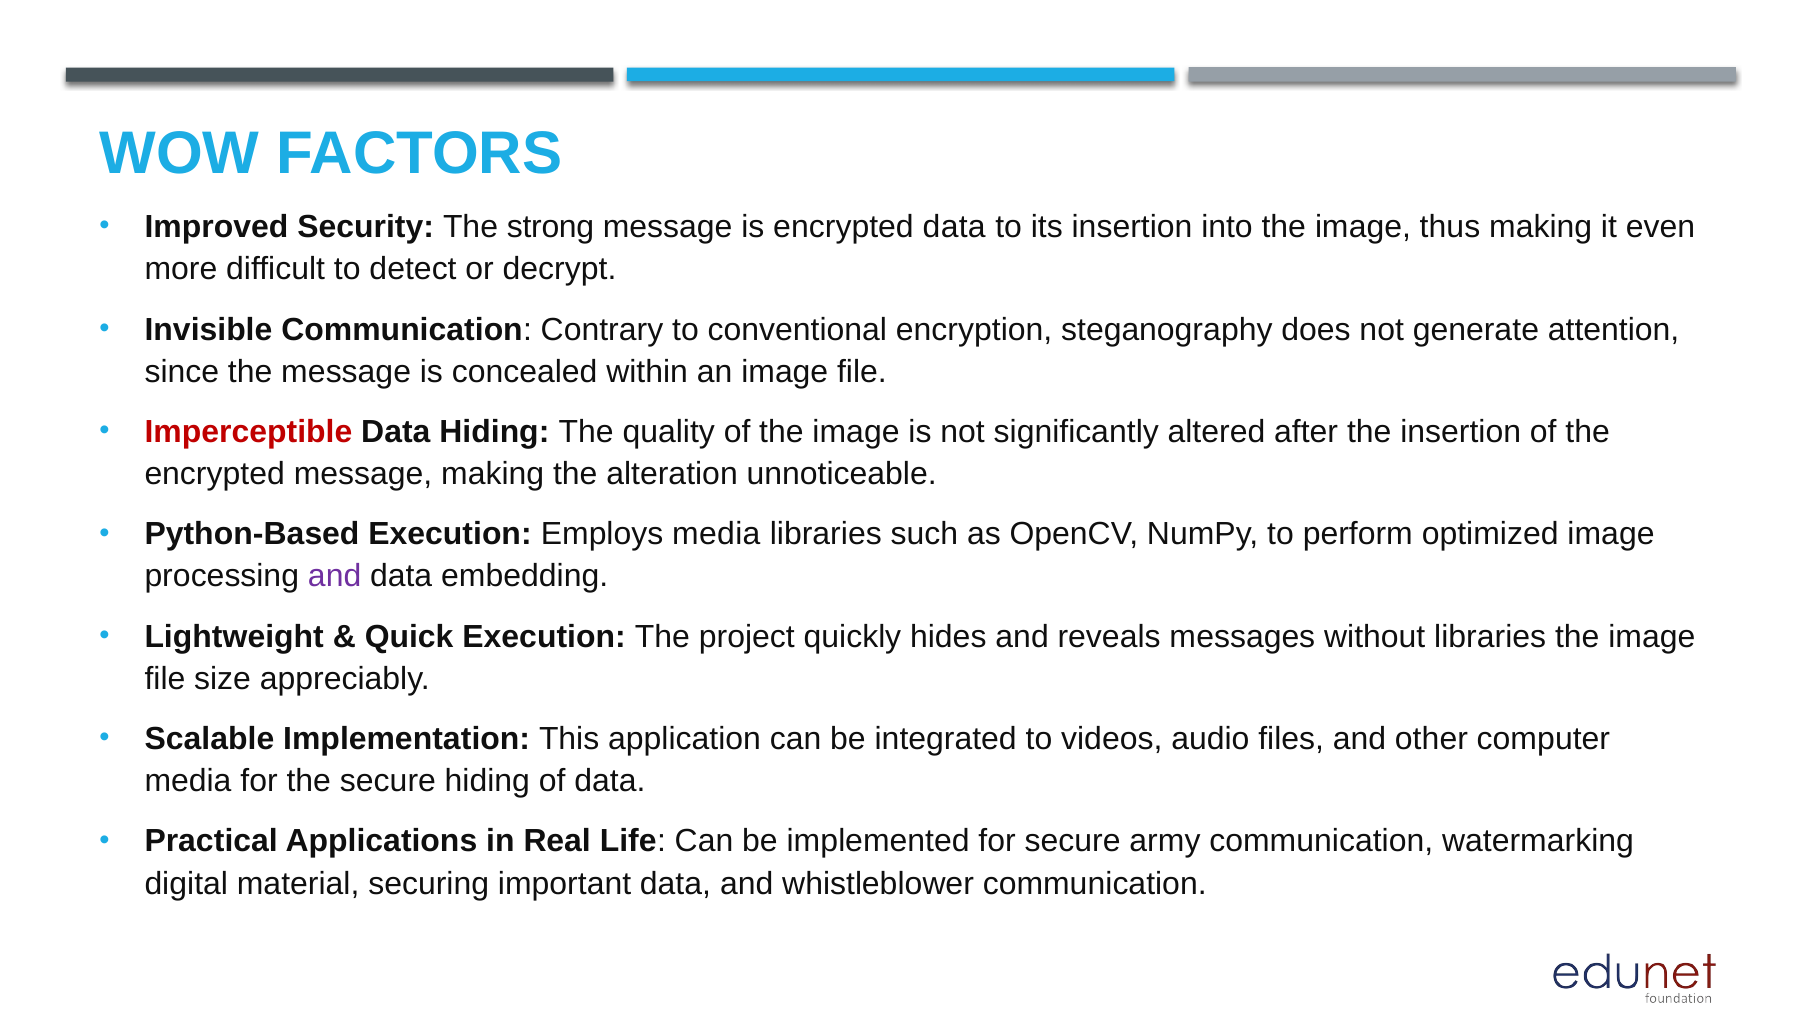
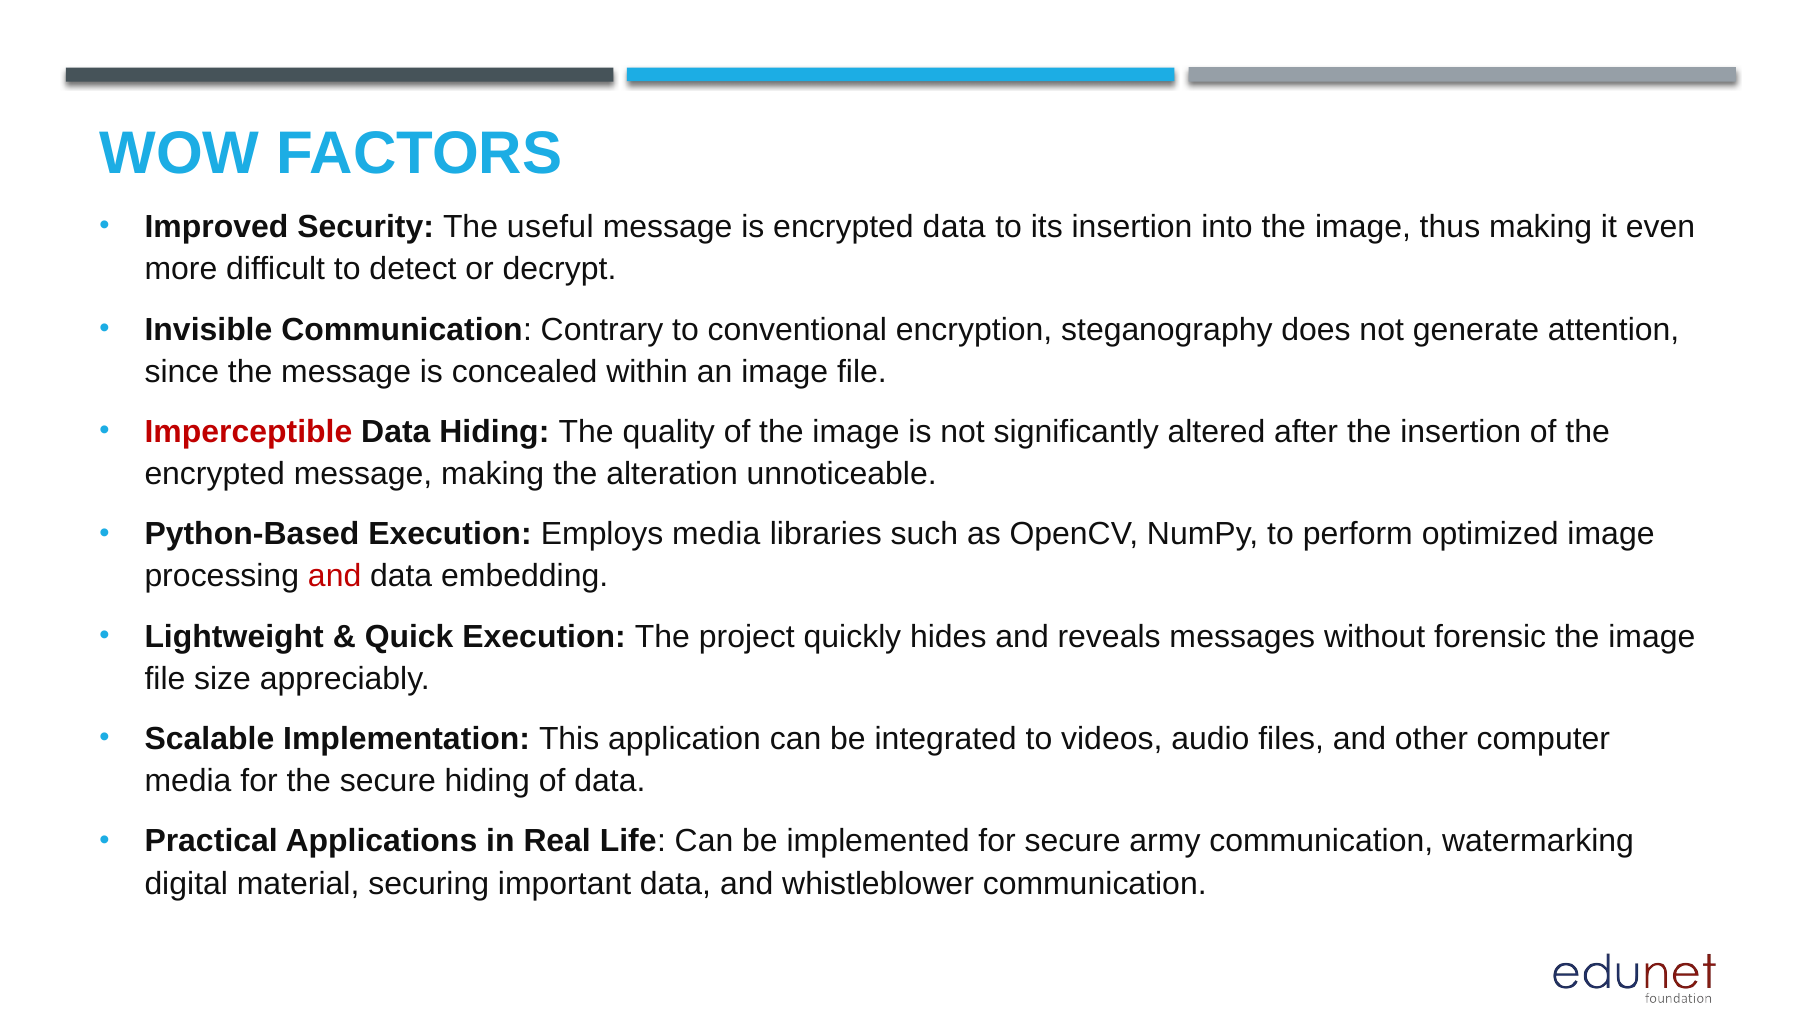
strong: strong -> useful (550, 227)
and colour: purple -> red (335, 576)
without libraries: libraries -> forensic (1490, 636)
